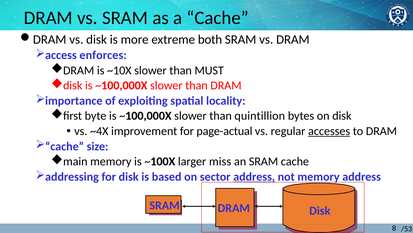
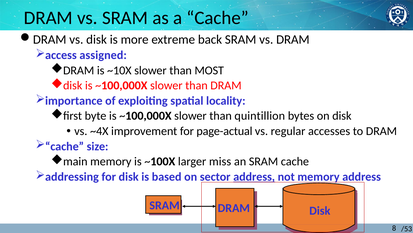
both: both -> back (210, 39)
enforces: enforces -> assigned (103, 55)
MUST: MUST -> MOST (209, 70)
accesses underline: present -> none (329, 131)
